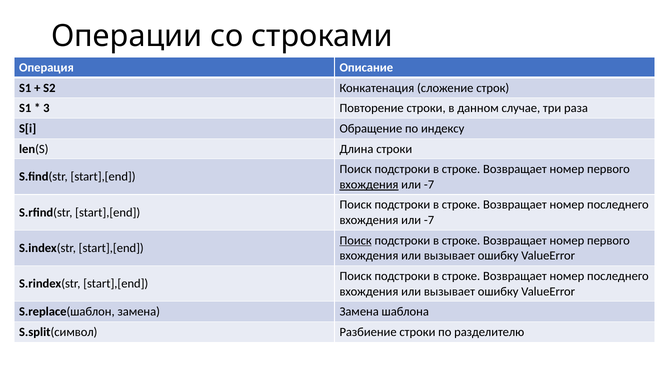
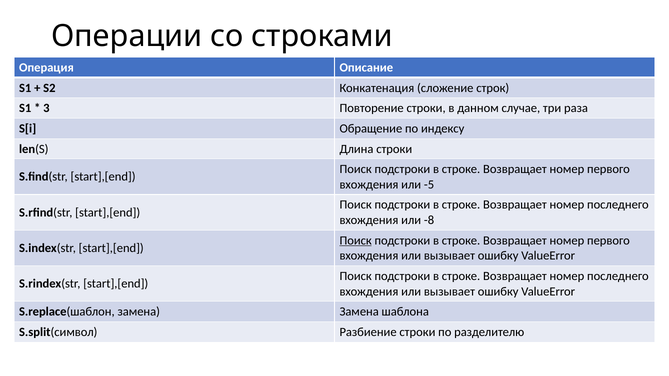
вхождения underline: present -> none (369, 185)
-7: -7 -> -5 (429, 185)
-7: -7 -> -8 (429, 220)
